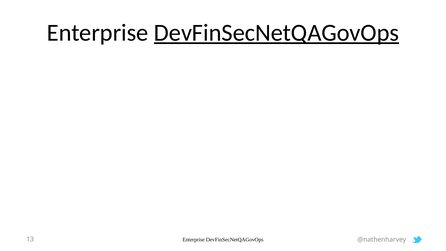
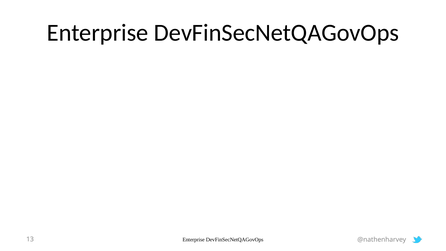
DevFinSecNetQAGovOps underline: present -> none (276, 33)
